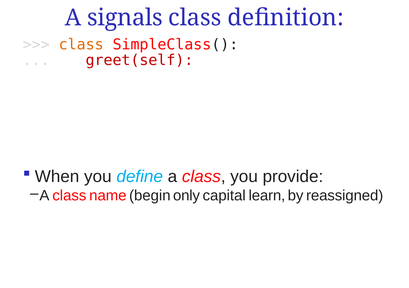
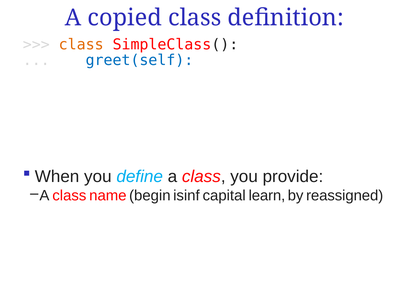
signals: signals -> copied (125, 18)
greet(self colour: red -> blue (139, 60)
only: only -> isinf (186, 196)
